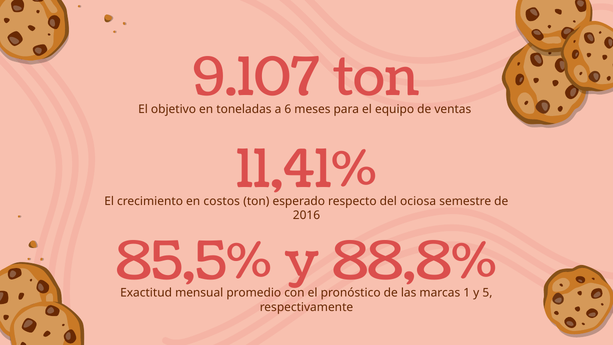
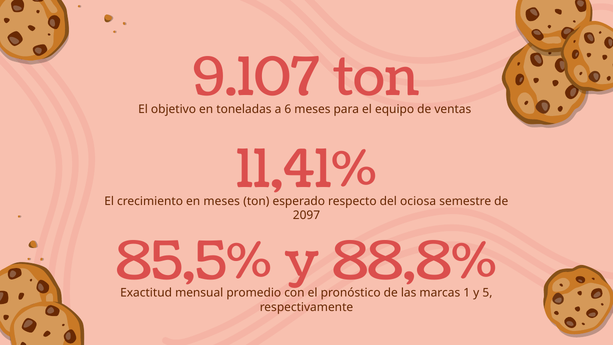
en costos: costos -> meses (222, 201)
2016: 2016 -> 2097 (306, 215)
